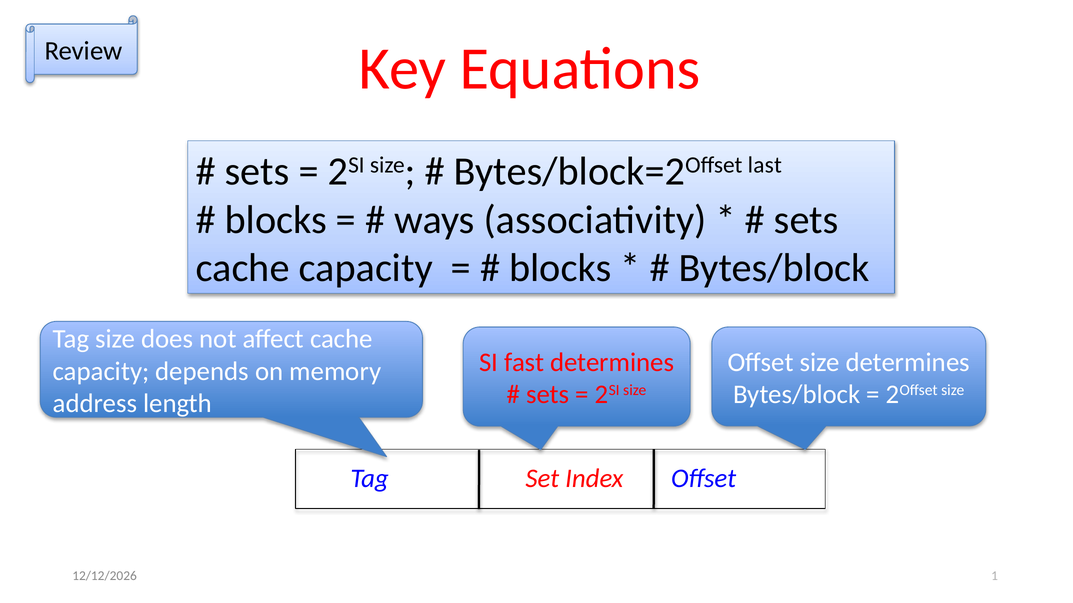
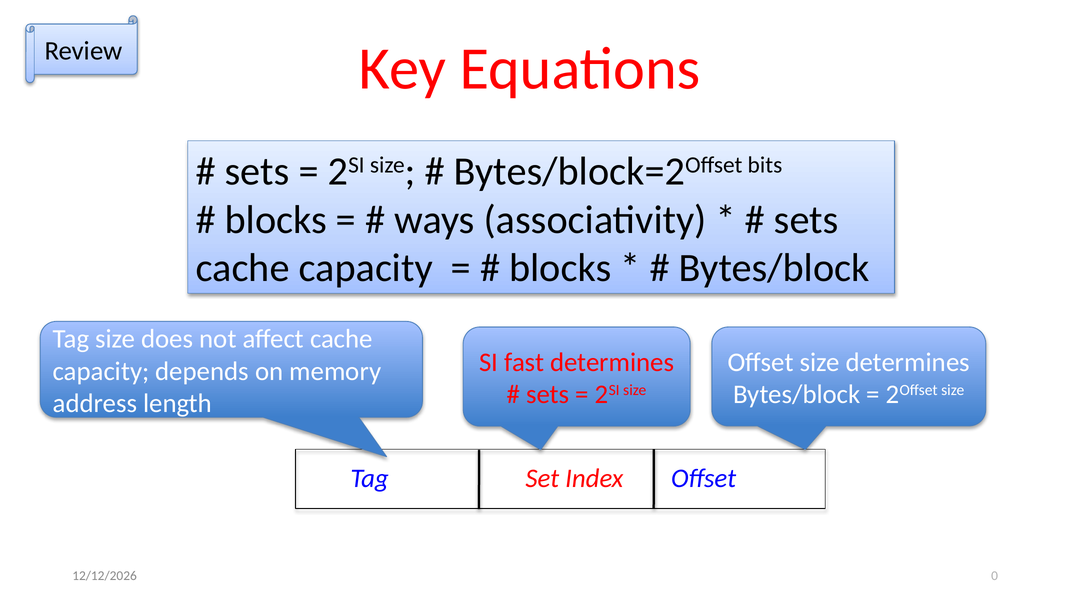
last: last -> bits (765, 165)
1: 1 -> 0 (995, 576)
